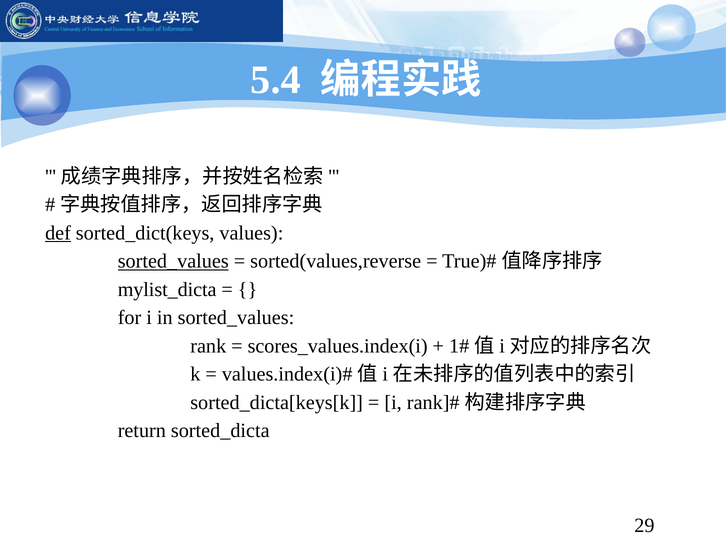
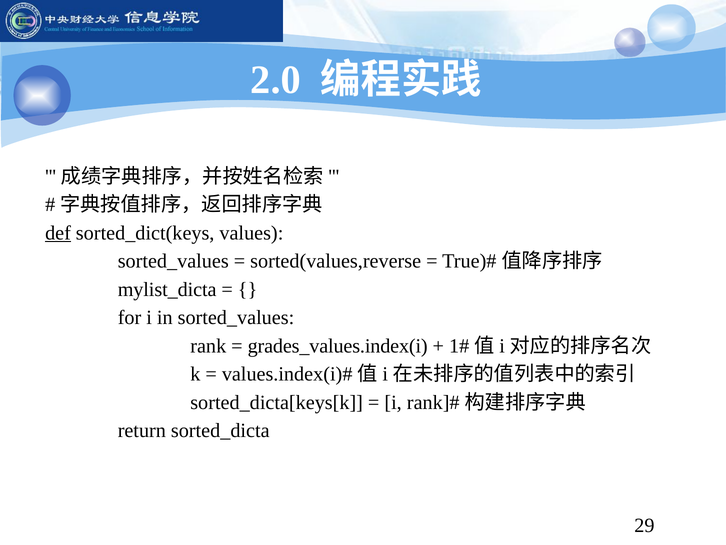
5.4: 5.4 -> 2.0 (276, 80)
sorted_values underline: present -> none (173, 261)
scores_values.index(i: scores_values.index(i -> grades_values.index(i (338, 346)
